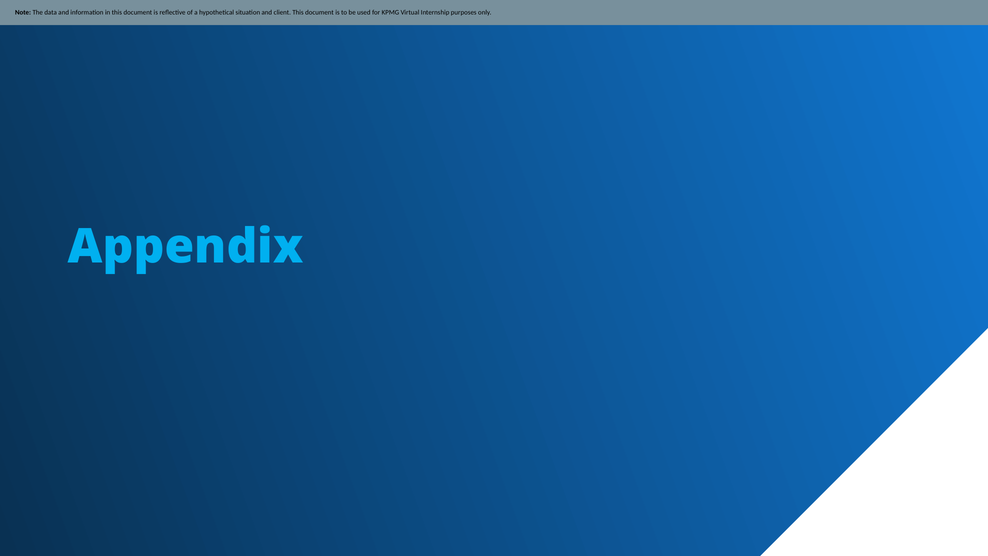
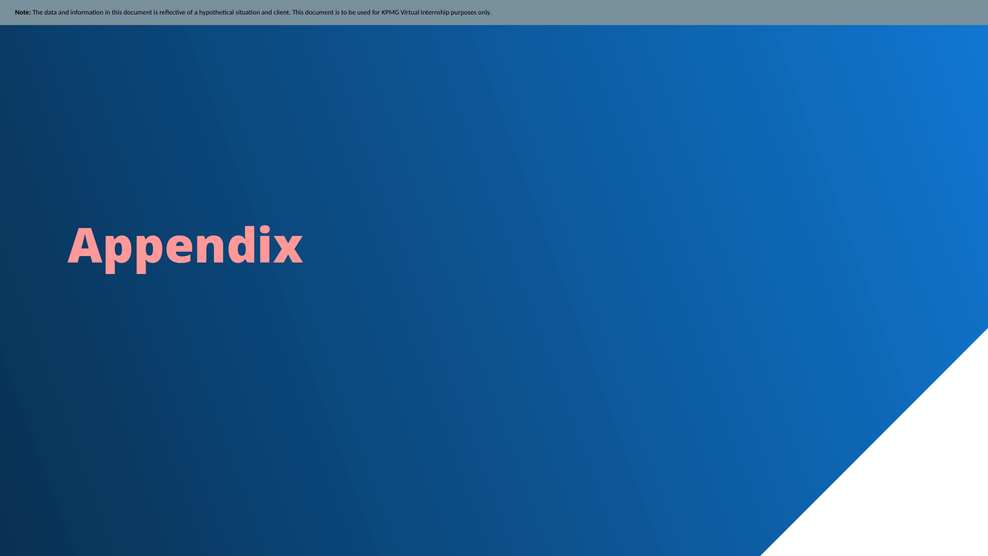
Appendix colour: light blue -> pink (186, 247)
